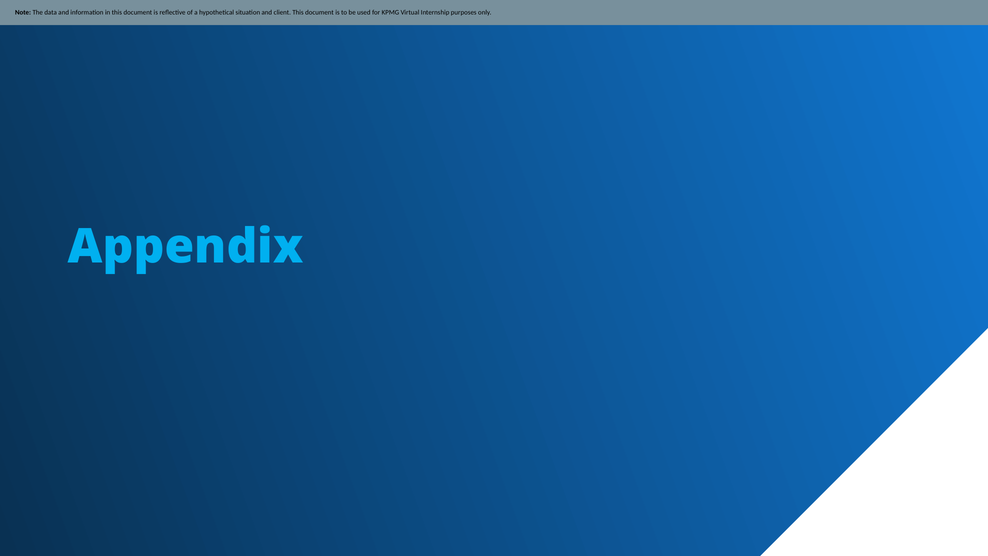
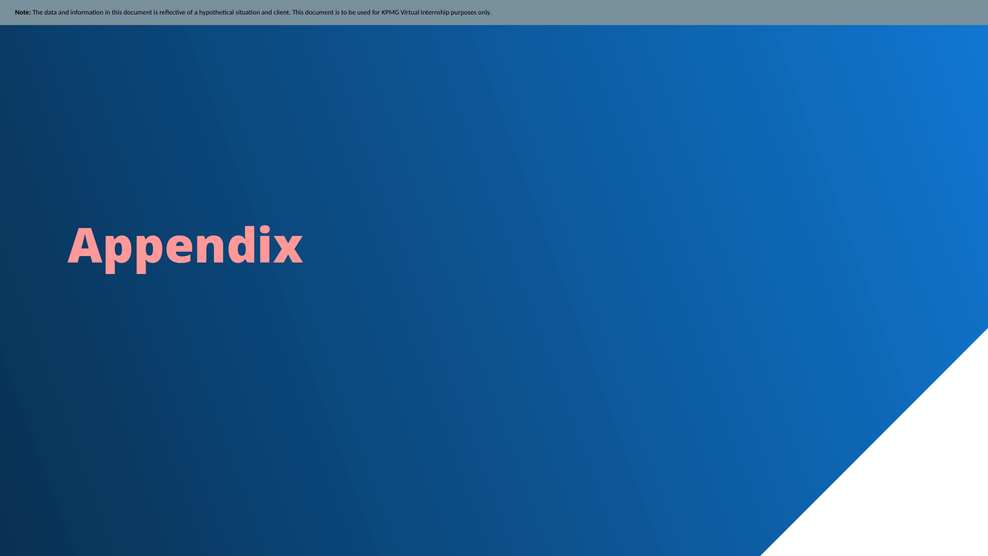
Appendix colour: light blue -> pink (186, 247)
